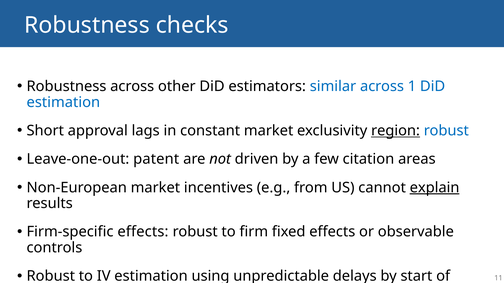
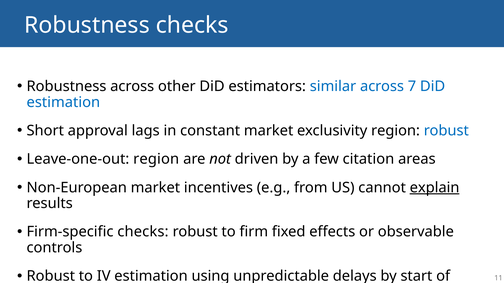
1: 1 -> 7 (412, 87)
region underline: present -> none (396, 131)
Leave-one-out patent: patent -> region (156, 159)
Firm-specific effects: effects -> checks (143, 232)
